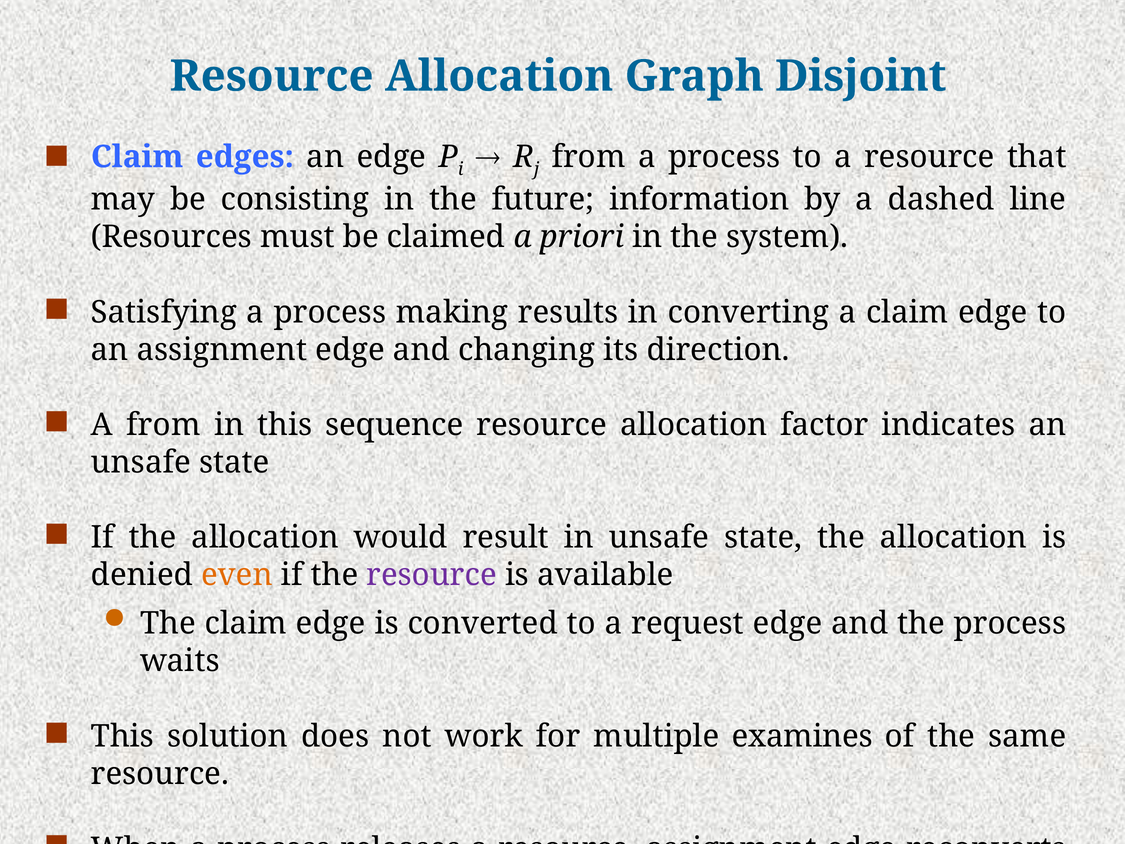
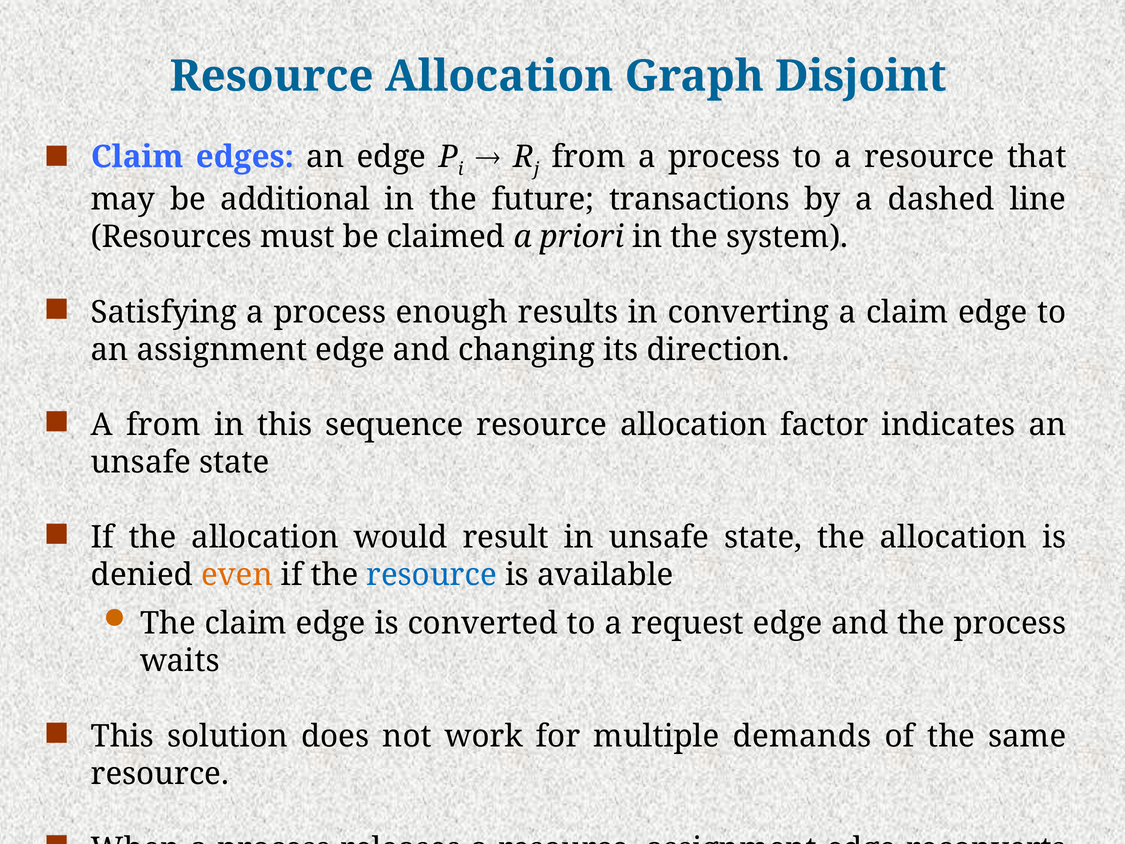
consisting: consisting -> additional (295, 199)
information: information -> transactions (699, 199)
making: making -> enough (452, 312)
resource colour: purple -> blue (432, 575)
examines: examines -> demands (802, 736)
